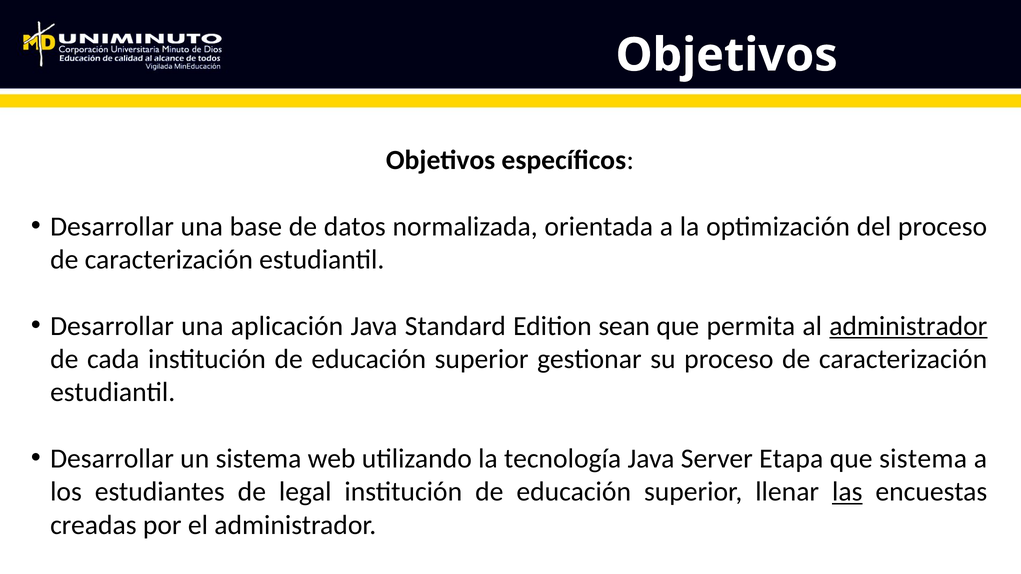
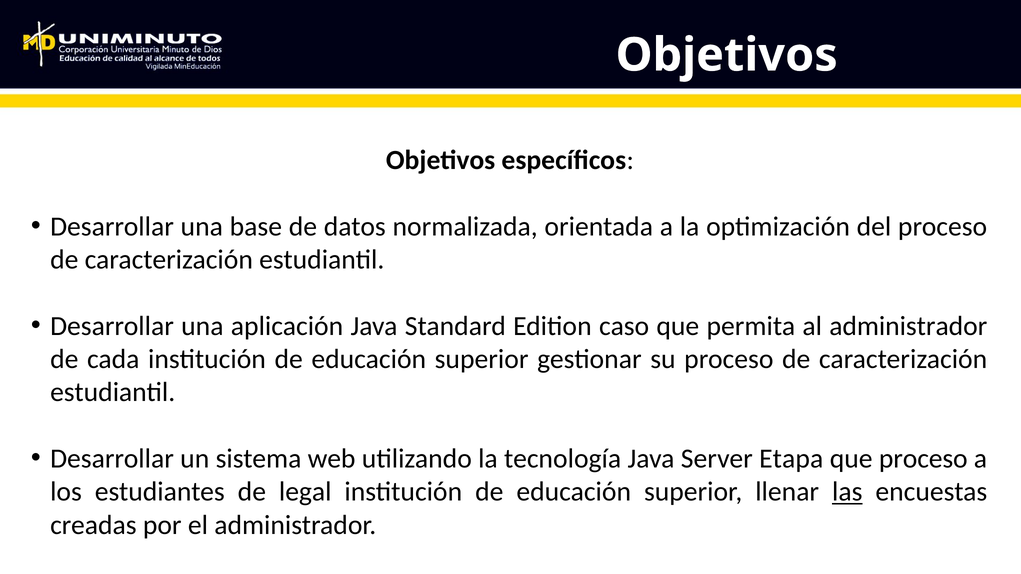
sean: sean -> caso (624, 326)
administrador underline: present -> none (908, 326)
que sistema: sistema -> proceso (923, 459)
